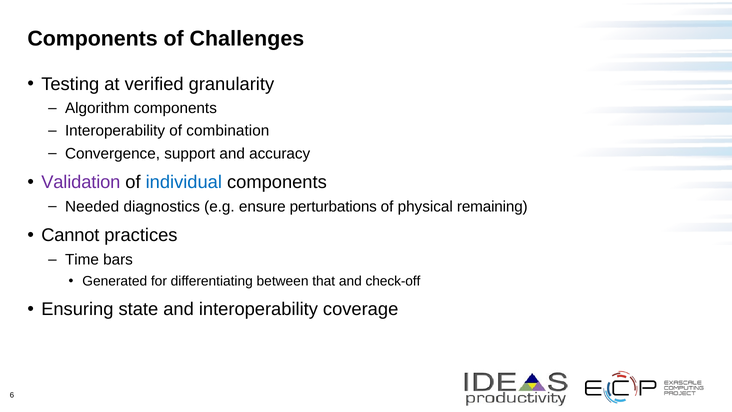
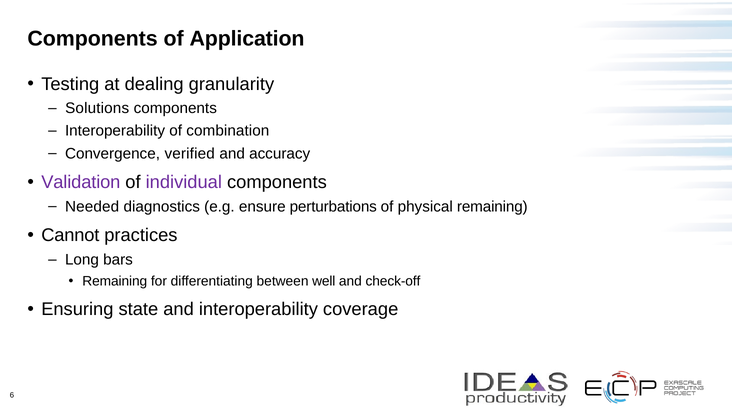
Challenges: Challenges -> Application (247, 38)
verified: verified -> dealing (154, 84)
Algorithm: Algorithm -> Solutions (97, 108)
support: support -> verified (190, 153)
individual colour: blue -> purple (184, 182)
Time: Time -> Long (82, 260)
Generated: Generated -> Remaining (115, 281)
that: that -> well (324, 281)
